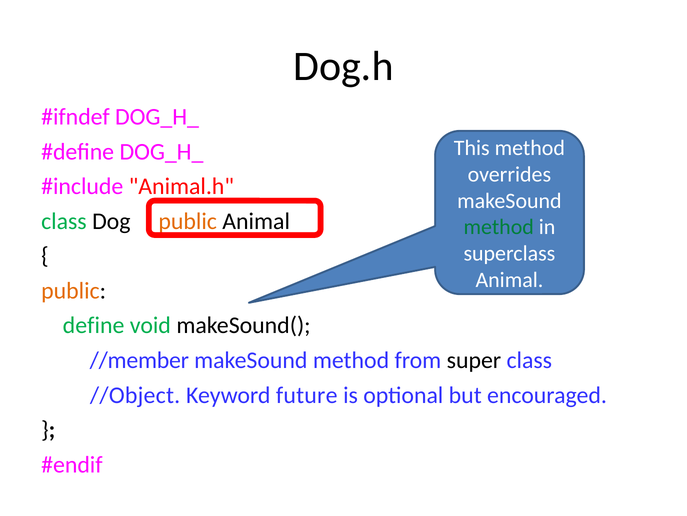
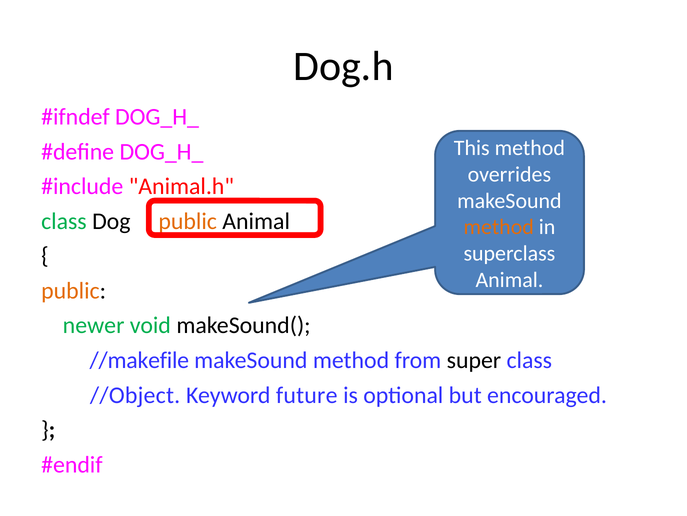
method colour: green -> orange (499, 227)
define: define -> newer (94, 325)
//member: //member -> //makefile (139, 360)
